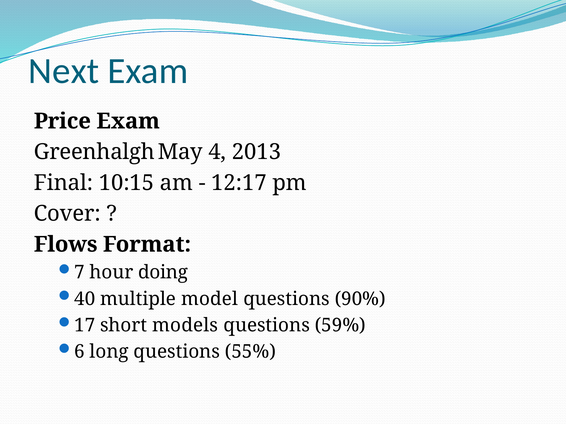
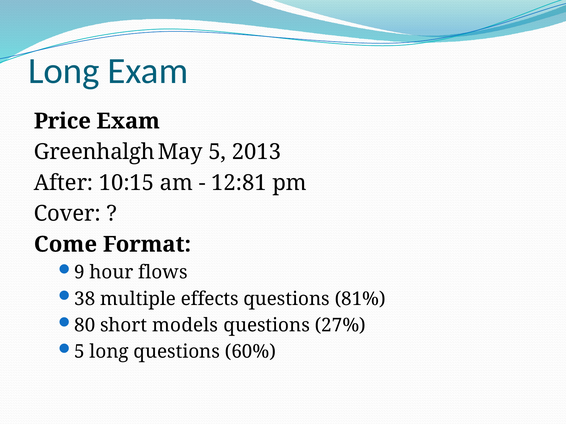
Next: Next -> Long (64, 71)
May 4: 4 -> 5 (217, 152)
Final: Final -> After (64, 183)
12:17: 12:17 -> 12:81 (239, 183)
Flows: Flows -> Come (65, 245)
7: 7 -> 9 (80, 273)
doing: doing -> flows (163, 273)
40: 40 -> 38 (85, 299)
model: model -> effects (210, 299)
90%: 90% -> 81% (360, 299)
17: 17 -> 80 (85, 326)
59%: 59% -> 27% (340, 326)
6: 6 -> 5 (80, 352)
55%: 55% -> 60% (250, 352)
